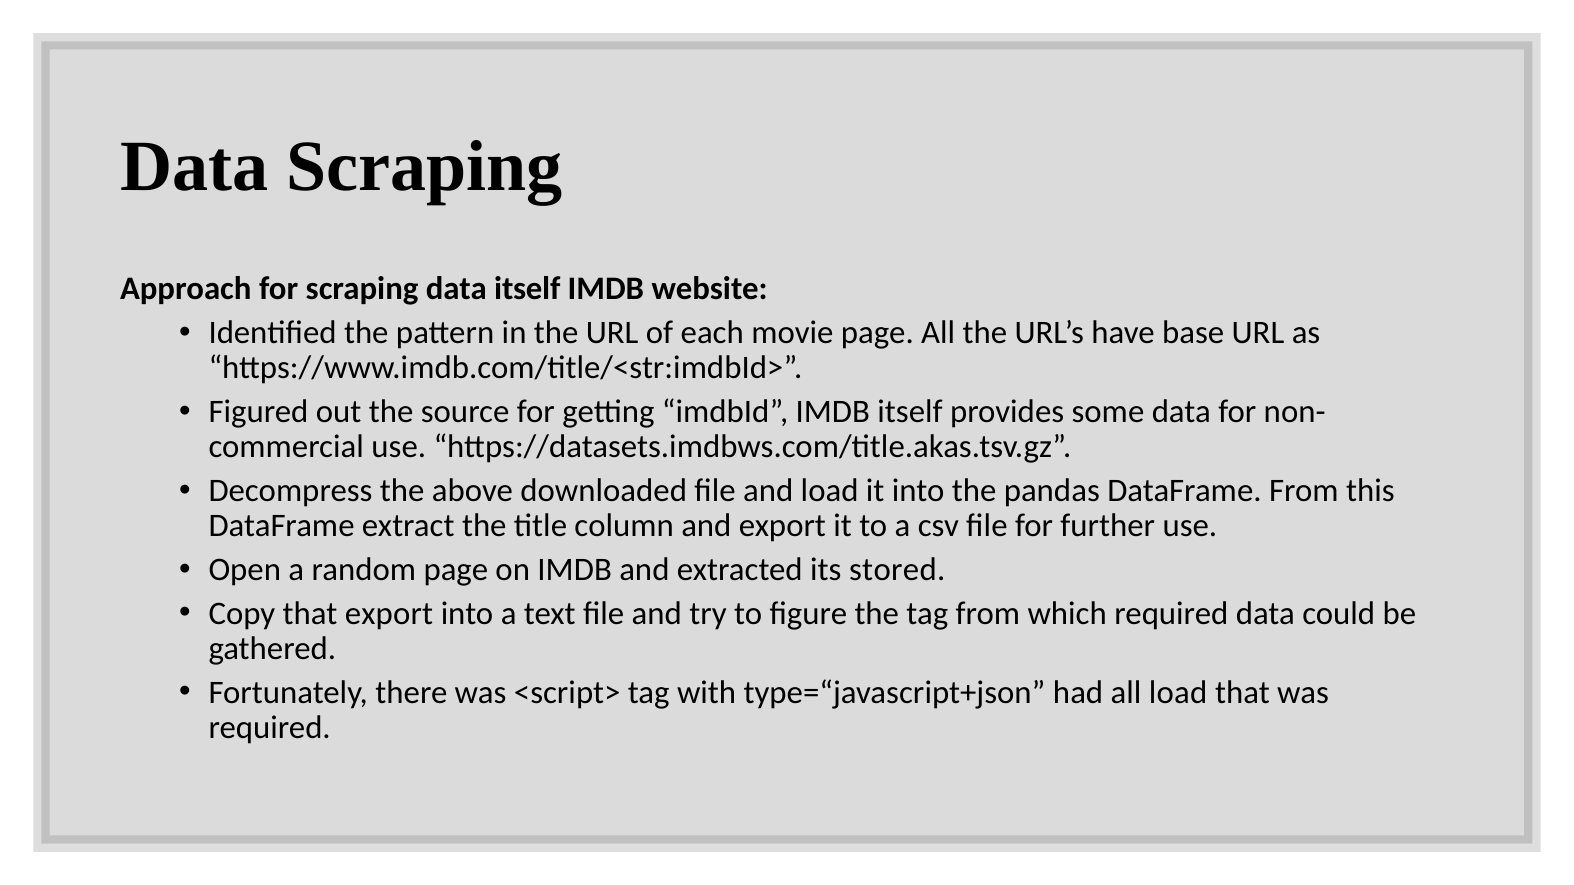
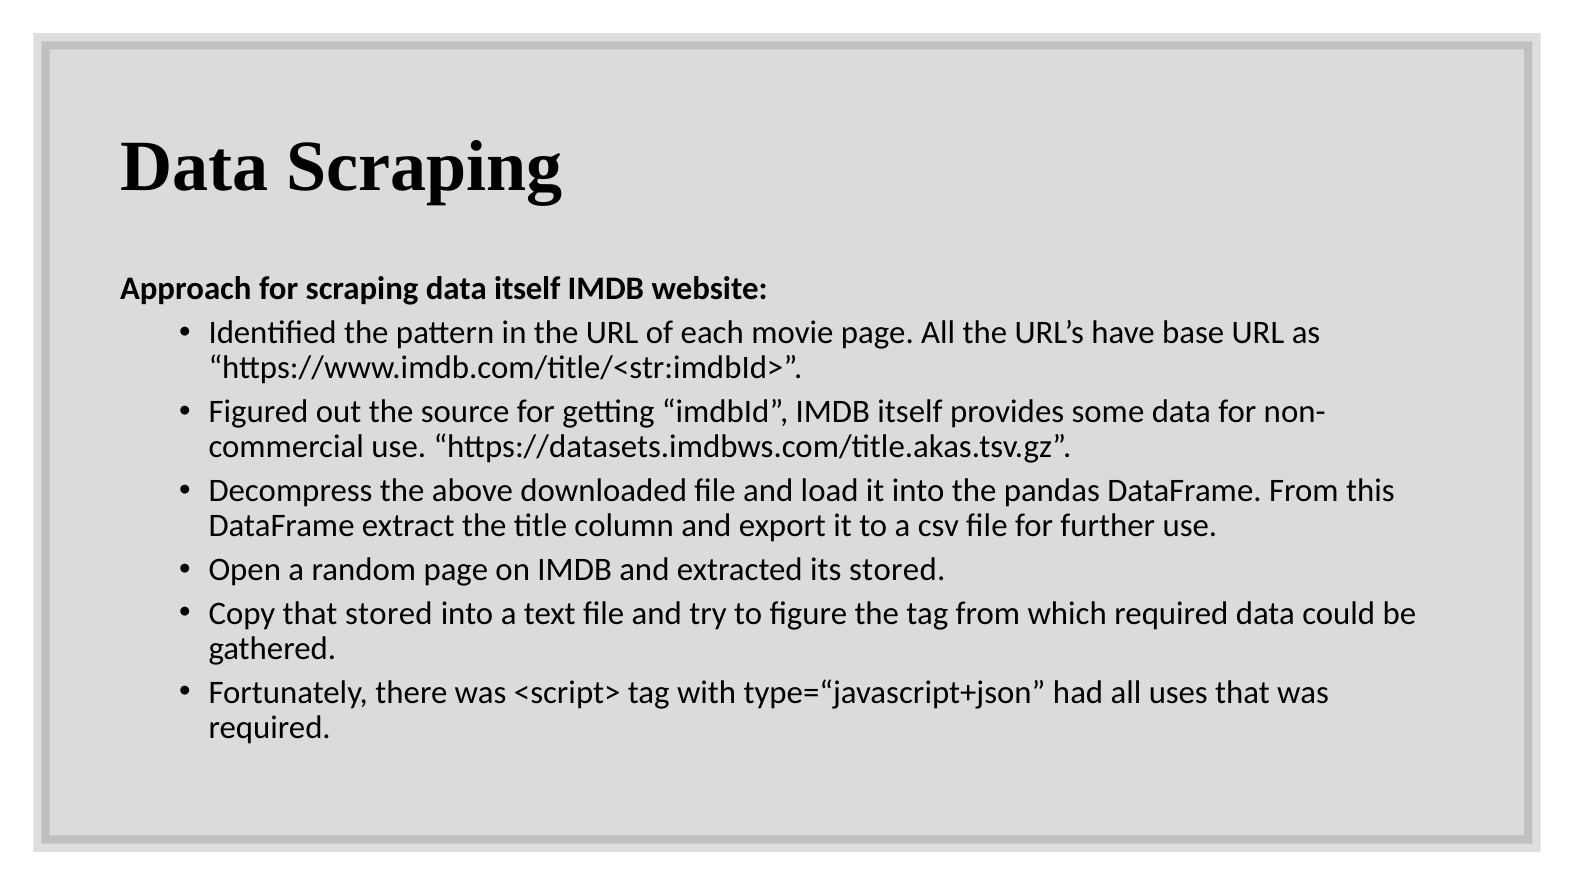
that export: export -> stored (389, 614)
all load: load -> uses (1178, 693)
